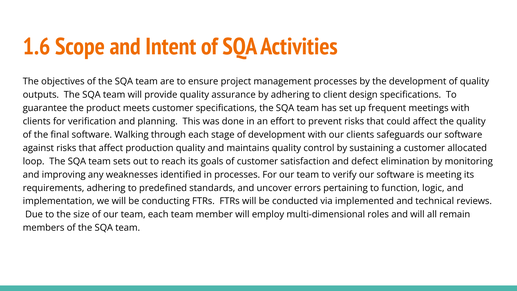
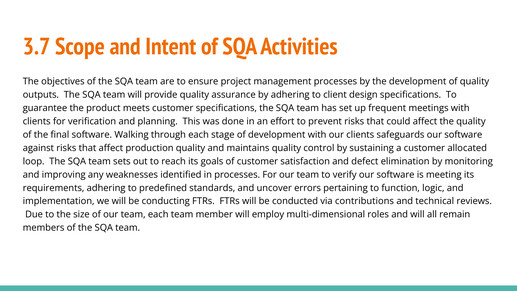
1.6: 1.6 -> 3.7 (37, 47)
implemented: implemented -> contributions (364, 201)
